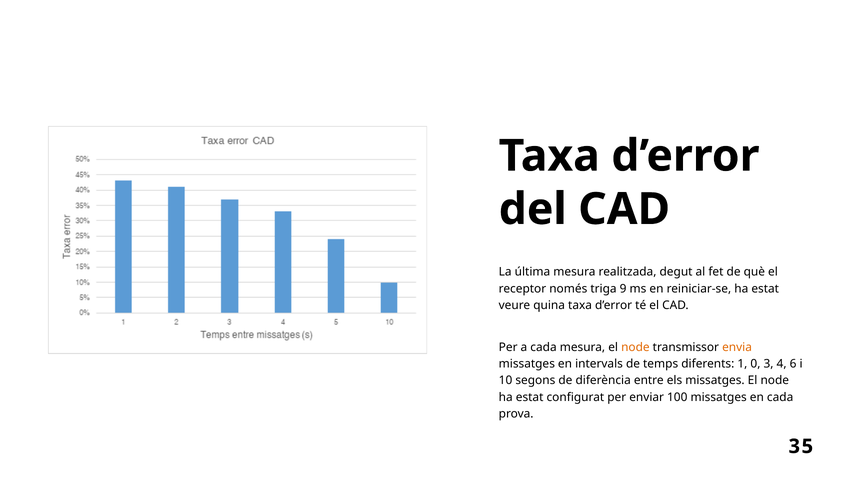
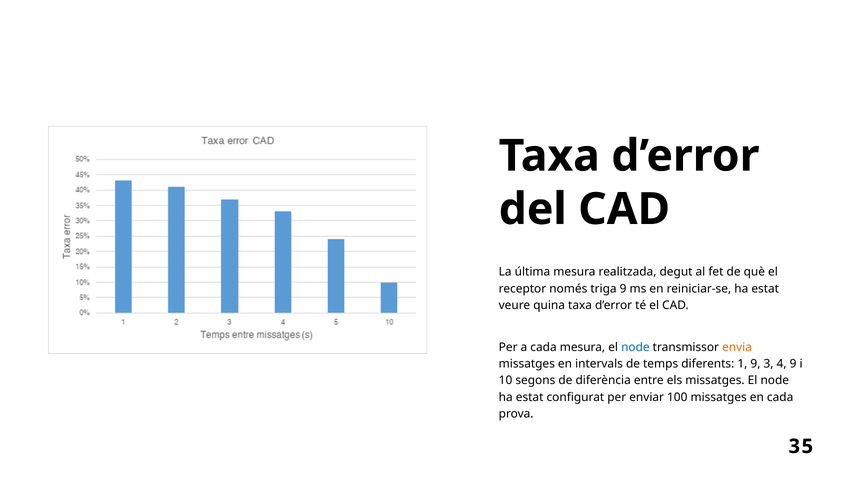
node colour: orange -> blue (635, 348)
1 0: 0 -> 9 (755, 364)
4 6: 6 -> 9 (793, 364)
